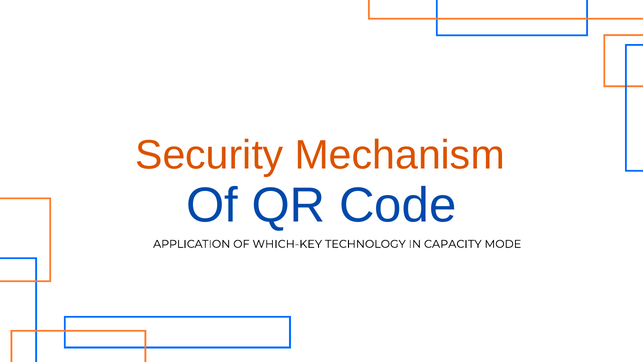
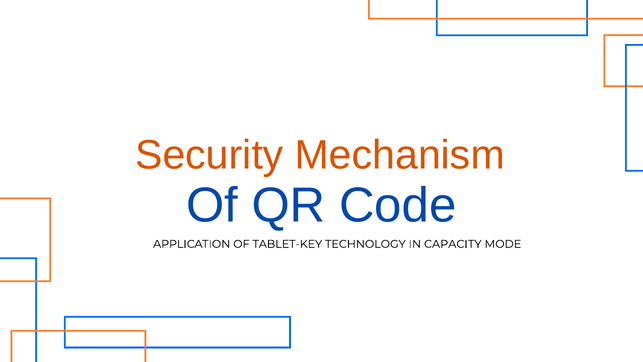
WHICH-KEY: WHICH-KEY -> TABLET-KEY (287, 244)
